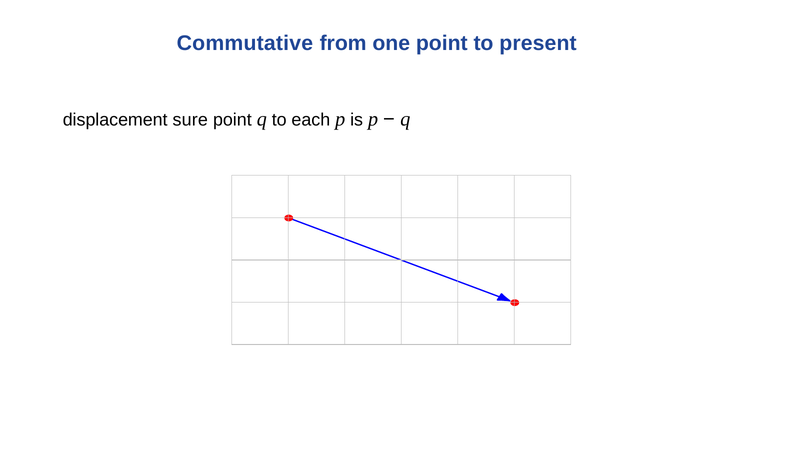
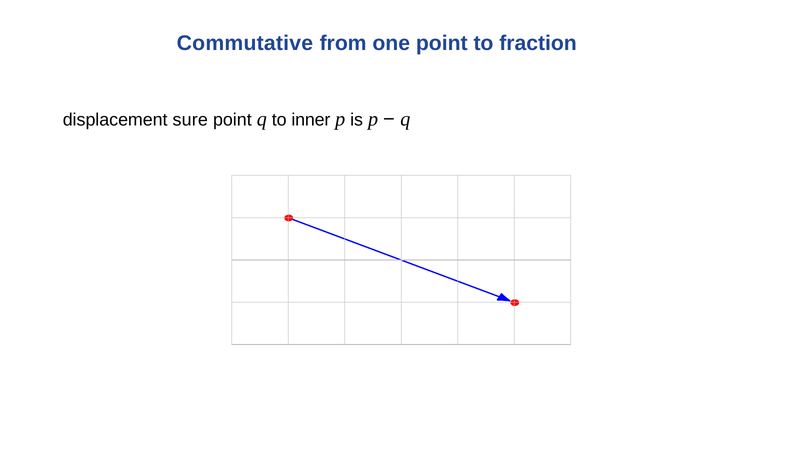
present: present -> fraction (538, 43)
each: each -> inner (311, 120)
